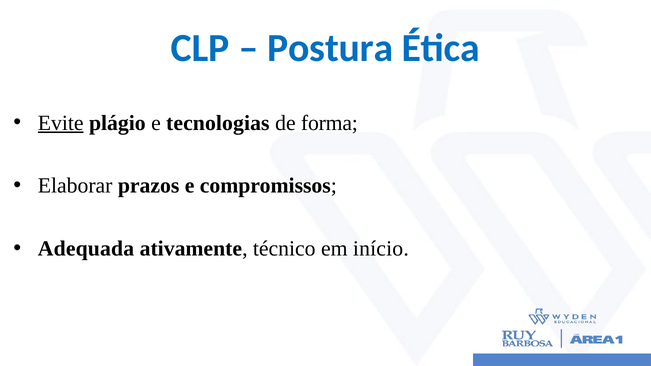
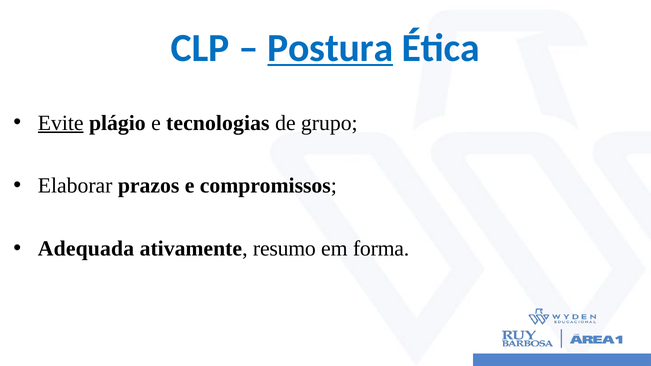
Postura underline: none -> present (330, 48)
forma: forma -> grupo (329, 123)
técnico: técnico -> resumo (284, 249)
início: início -> forma (381, 249)
